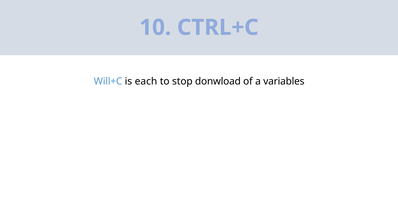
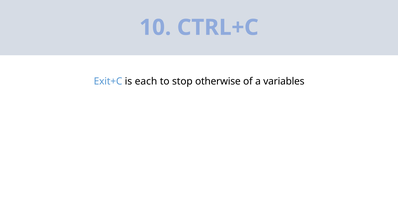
Will+C: Will+C -> Exit+C (108, 81)
donwload: donwload -> otherwise (218, 81)
